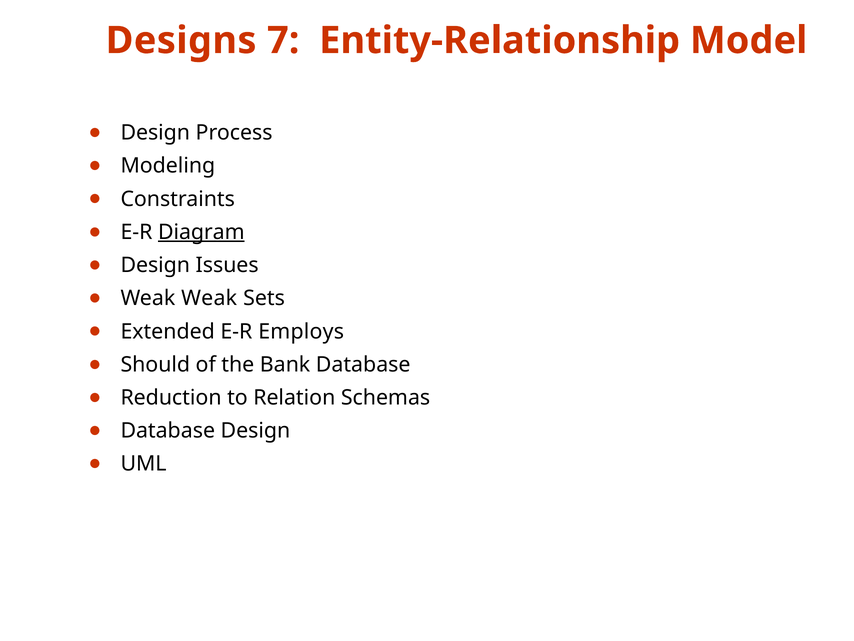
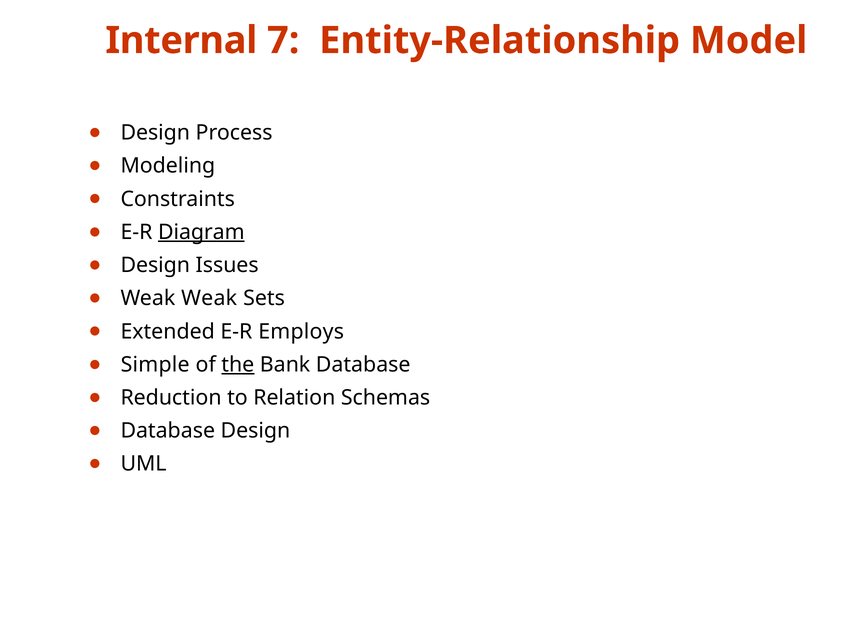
Designs: Designs -> Internal (181, 40)
Should: Should -> Simple (155, 364)
the underline: none -> present (238, 364)
